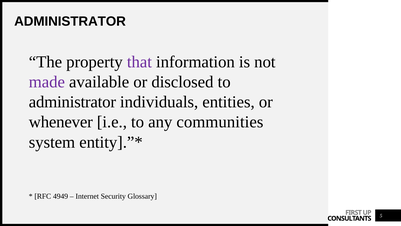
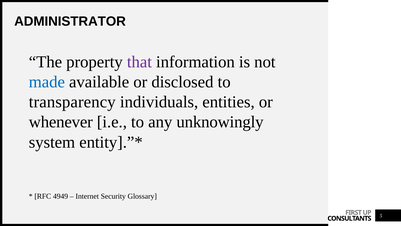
made colour: purple -> blue (47, 82)
administrator: administrator -> transparency (72, 102)
communities: communities -> unknowingly (220, 122)
